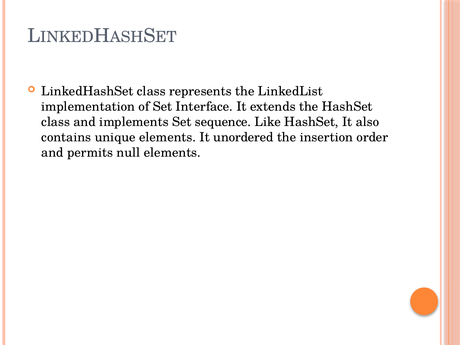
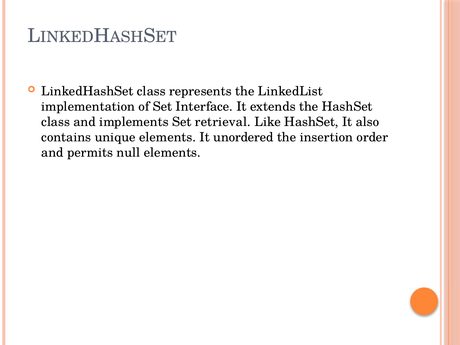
sequence: sequence -> retrieval (223, 122)
